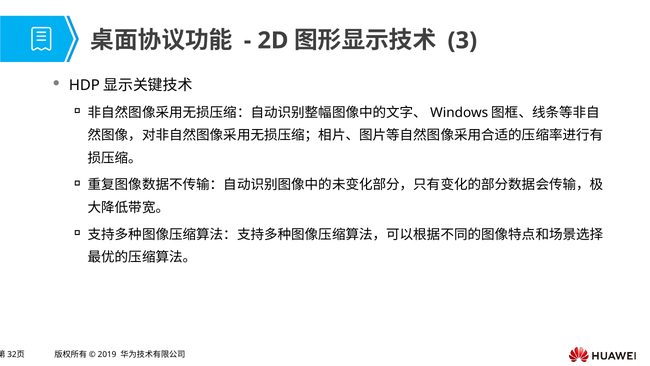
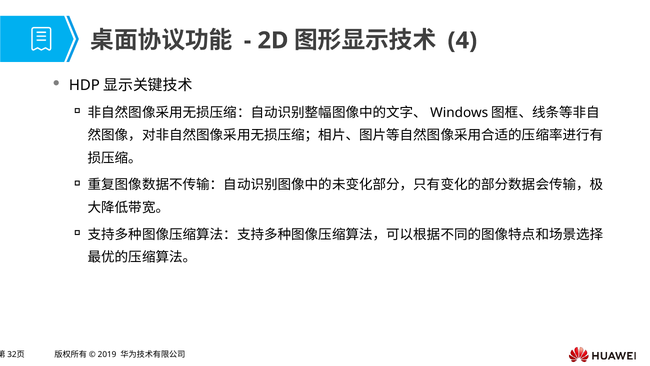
3: 3 -> 4 (462, 40)
